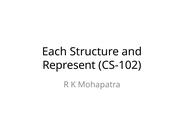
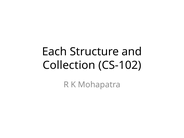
Represent: Represent -> Collection (69, 65)
